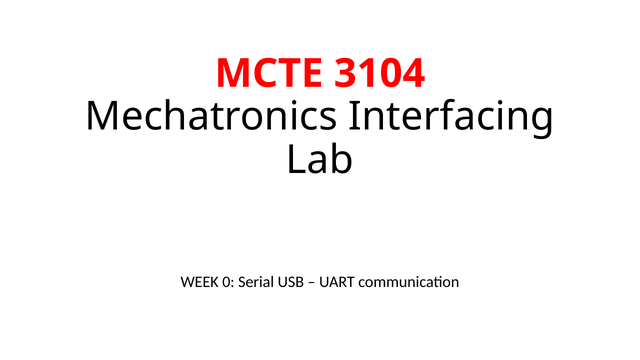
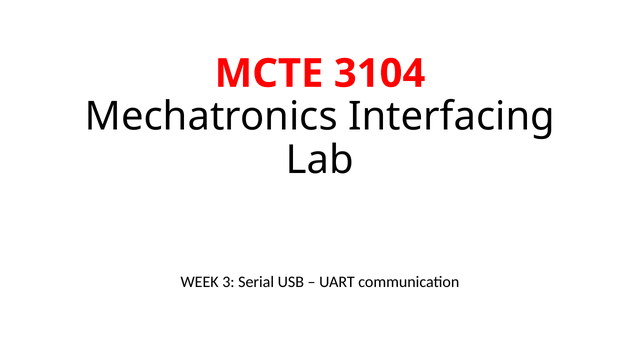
0: 0 -> 3 (228, 282)
